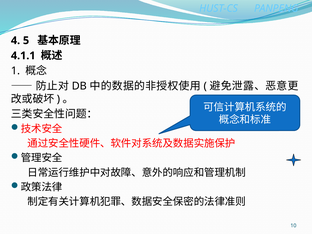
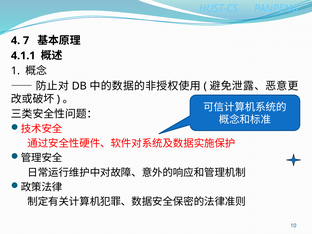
5: 5 -> 7 (26, 41)
